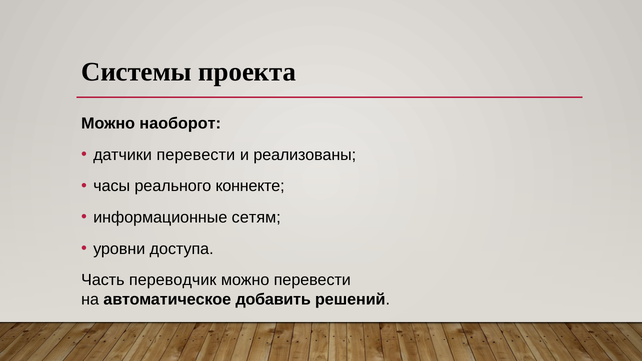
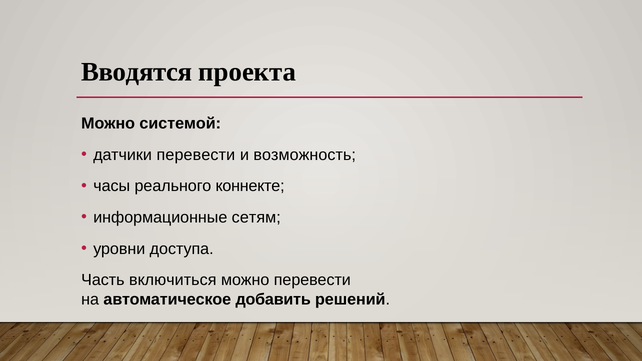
Системы: Системы -> Вводятся (137, 72)
наоборот: наоборот -> системой (180, 124)
реализованы: реализованы -> возможность (305, 155)
переводчик: переводчик -> включиться (173, 280)
